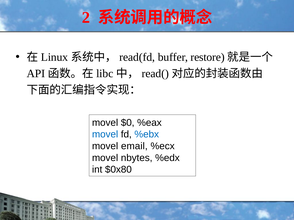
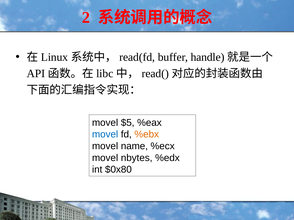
restore: restore -> handle (208, 57)
$0: $0 -> $5 (128, 123)
%ebx colour: blue -> orange (147, 135)
email: email -> name (134, 146)
